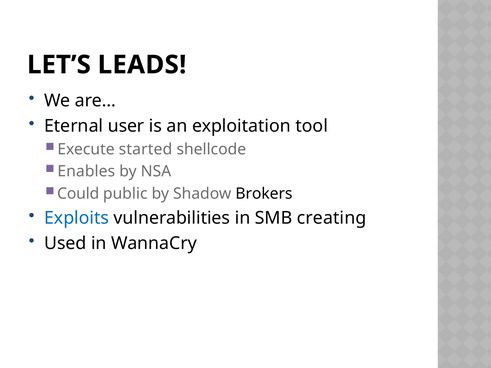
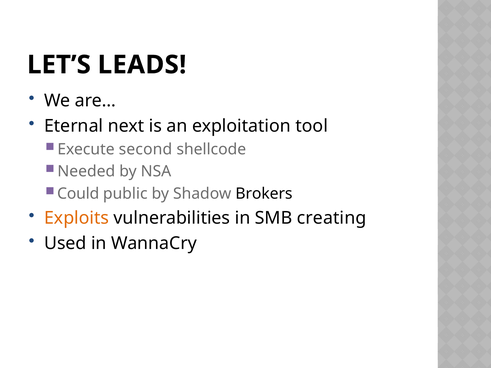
user: user -> next (126, 126)
started: started -> second (145, 149)
Enables: Enables -> Needed (86, 172)
Exploits colour: blue -> orange (77, 218)
